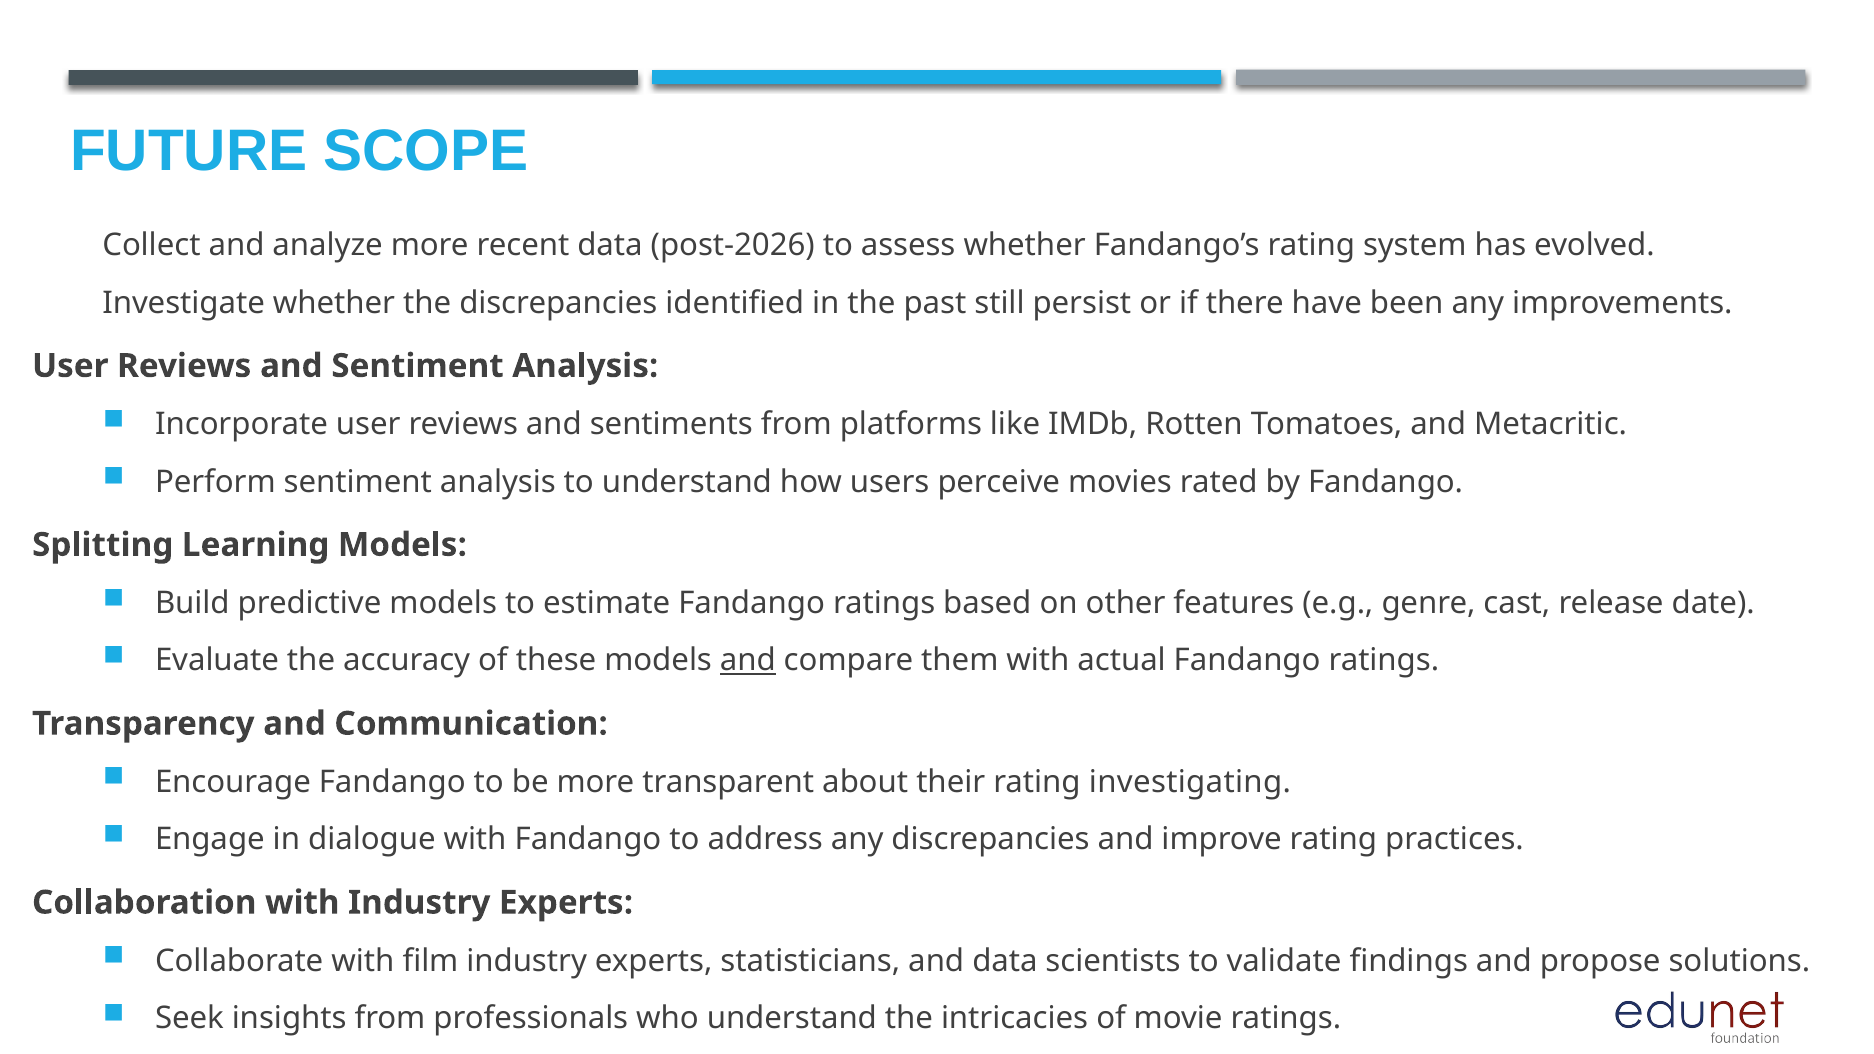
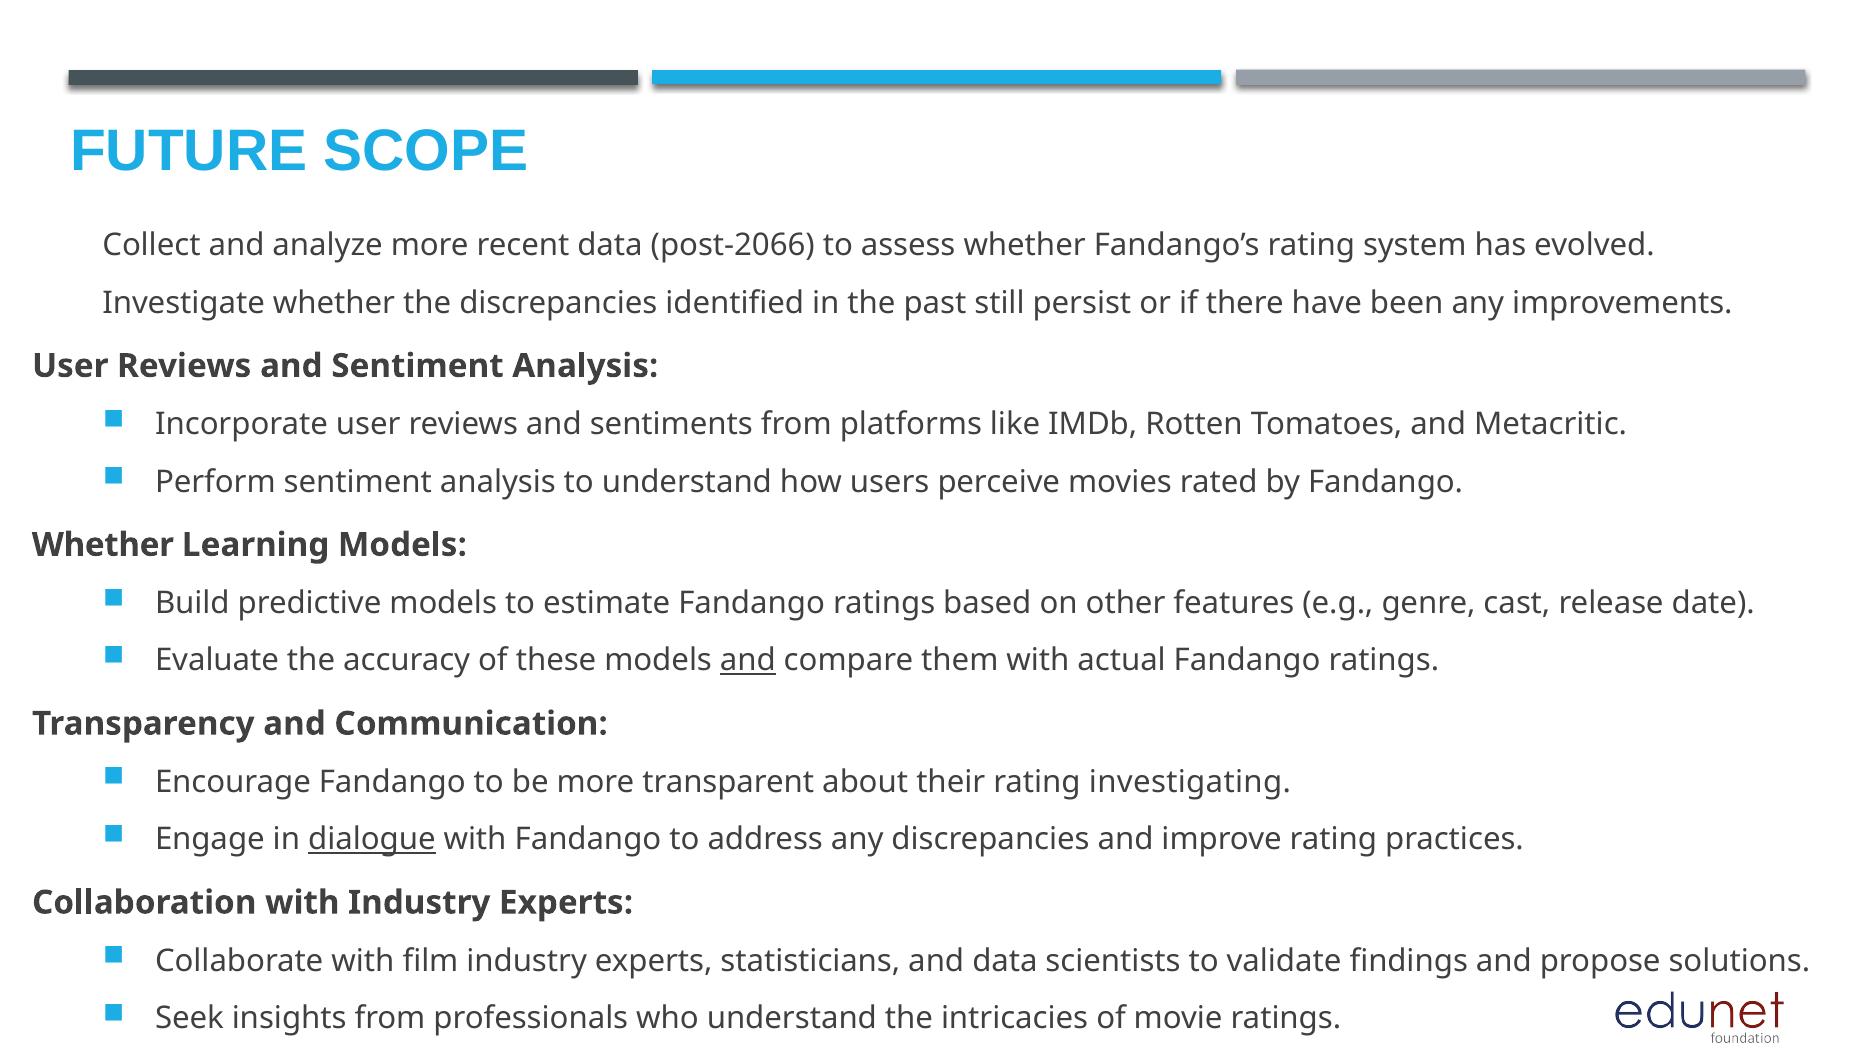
post-2026: post-2026 -> post-2066 (733, 246)
Splitting: Splitting -> Whether (103, 545)
dialogue underline: none -> present (372, 840)
